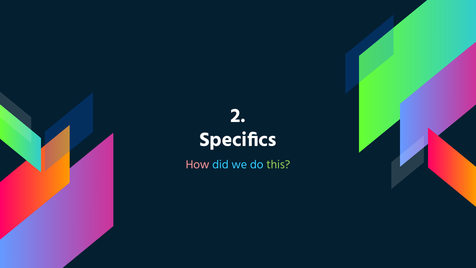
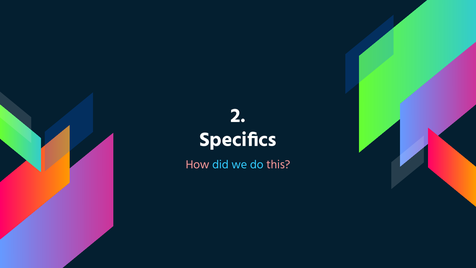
this colour: light green -> pink (278, 165)
